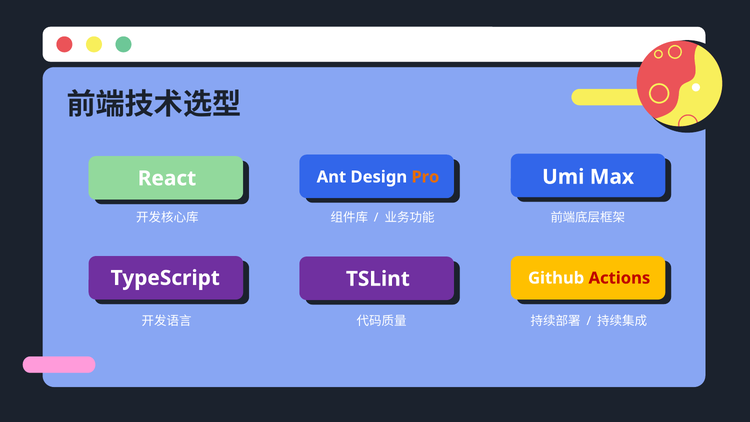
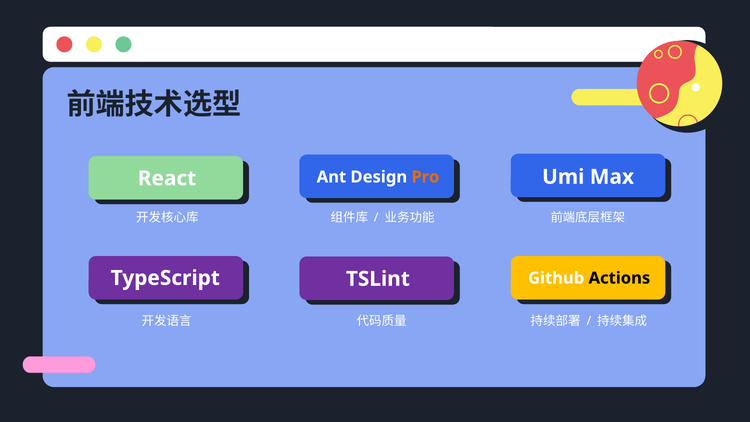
Actions colour: red -> black (619, 278)
